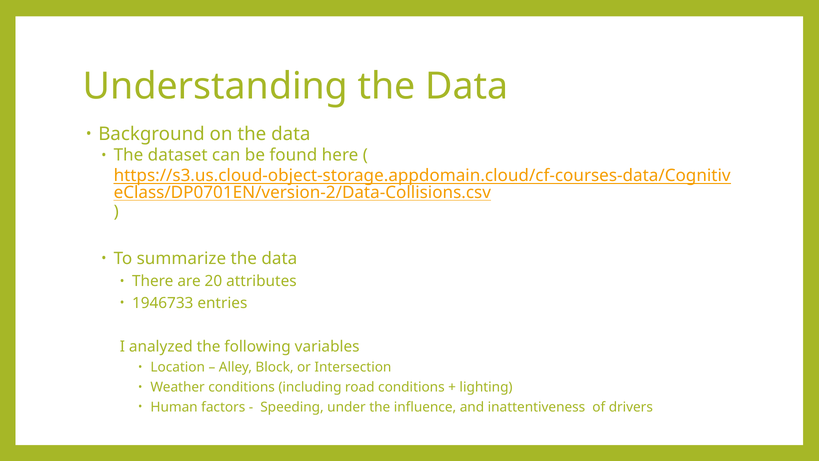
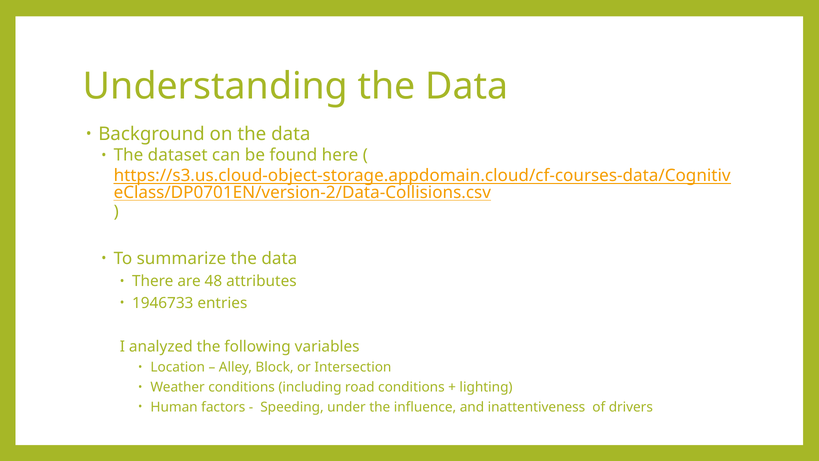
20: 20 -> 48 (213, 281)
